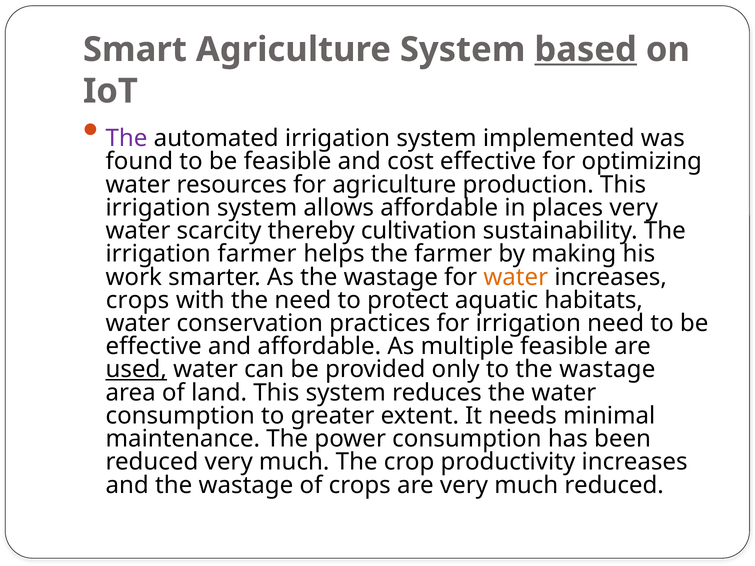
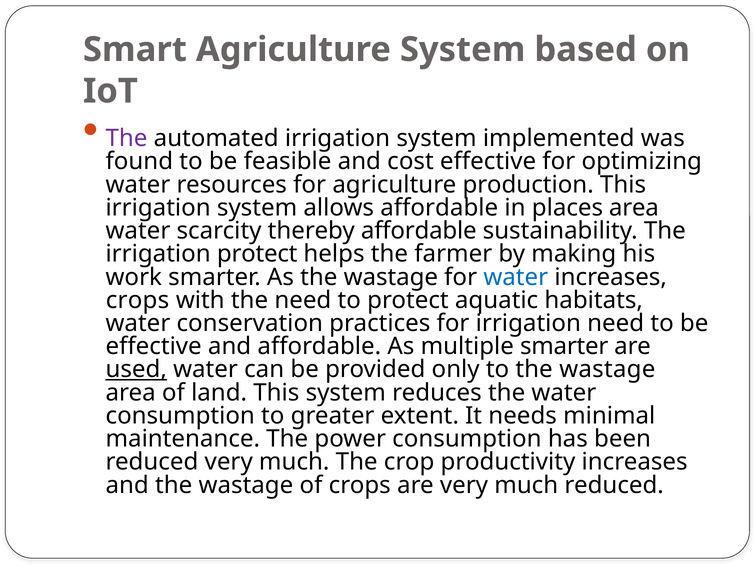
based underline: present -> none (586, 50)
places very: very -> area (634, 208)
thereby cultivation: cultivation -> affordable (419, 231)
irrigation farmer: farmer -> protect (257, 254)
water colour: orange -> blue (516, 277)
multiple feasible: feasible -> smarter (564, 347)
